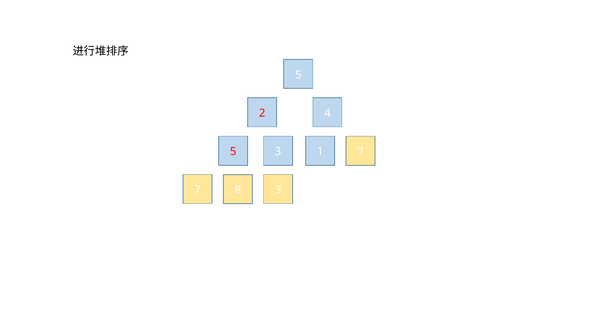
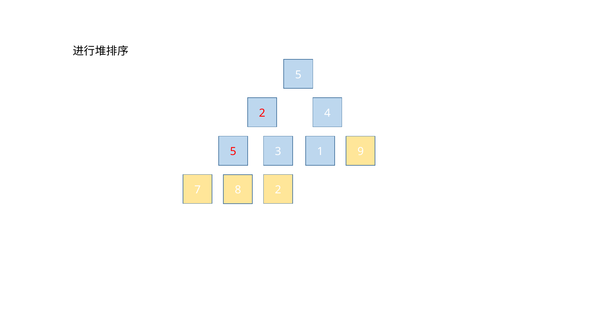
1 7: 7 -> 9 (361, 152)
8 3: 3 -> 2 (278, 190)
